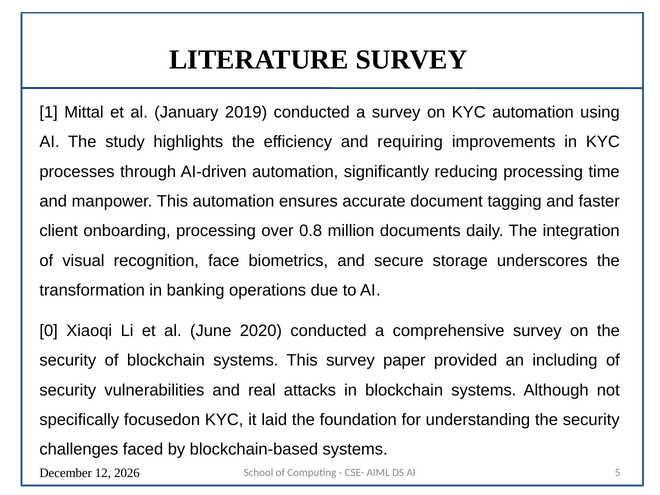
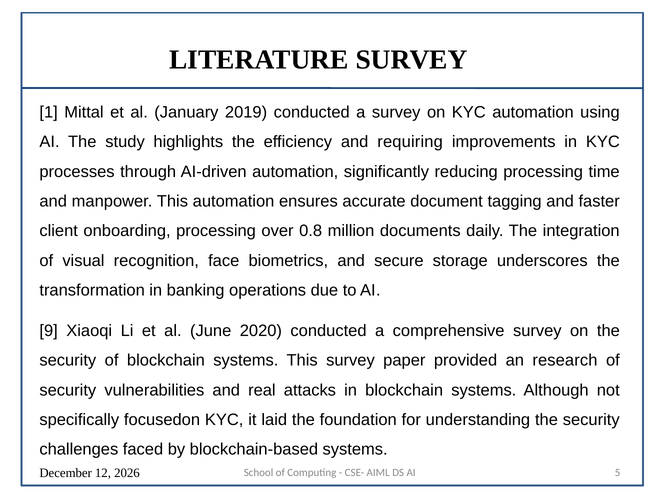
0: 0 -> 9 (49, 331)
including: including -> research (565, 360)
